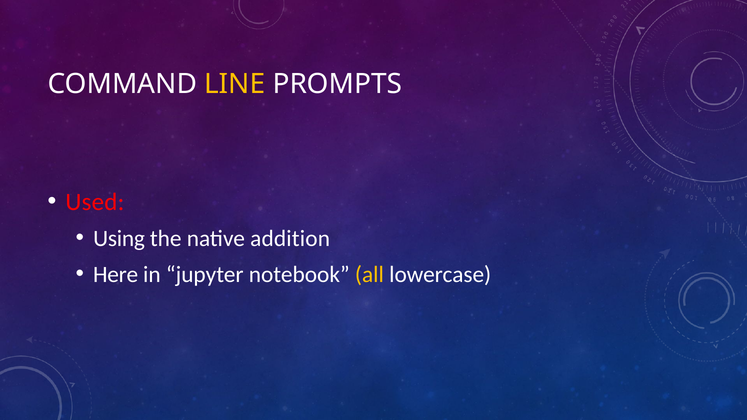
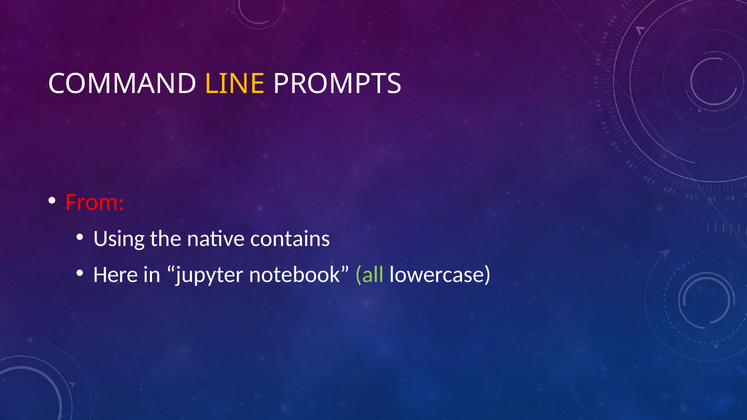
Used: Used -> From (95, 202)
addition: addition -> contains (290, 239)
all colour: yellow -> light green (369, 274)
